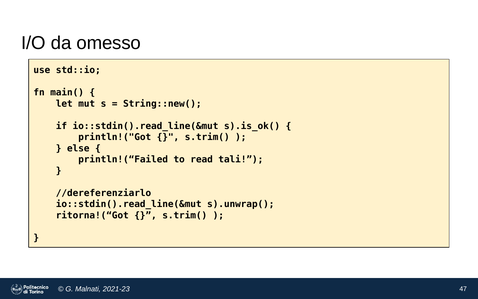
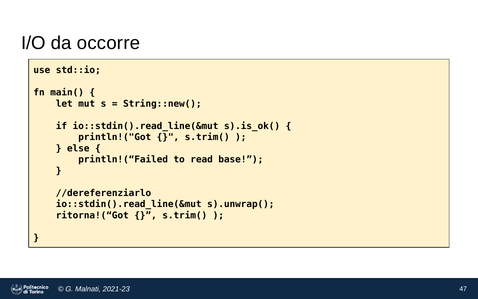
omesso: omesso -> occorre (109, 43)
tali: tali -> base (241, 159)
